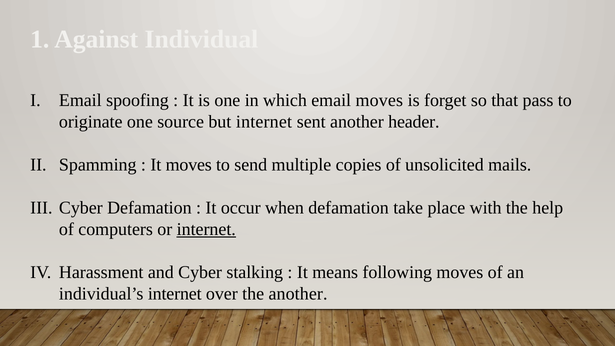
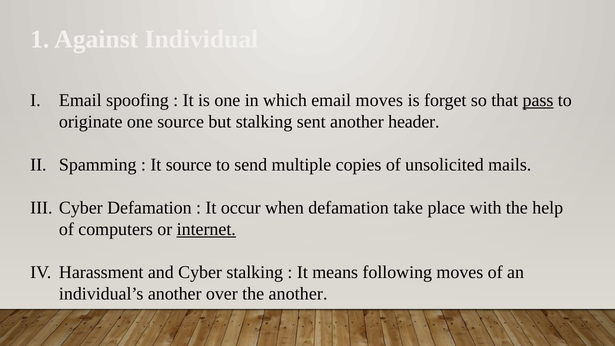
pass underline: none -> present (538, 100)
but internet: internet -> stalking (264, 122)
It moves: moves -> source (189, 165)
individual’s internet: internet -> another (175, 294)
